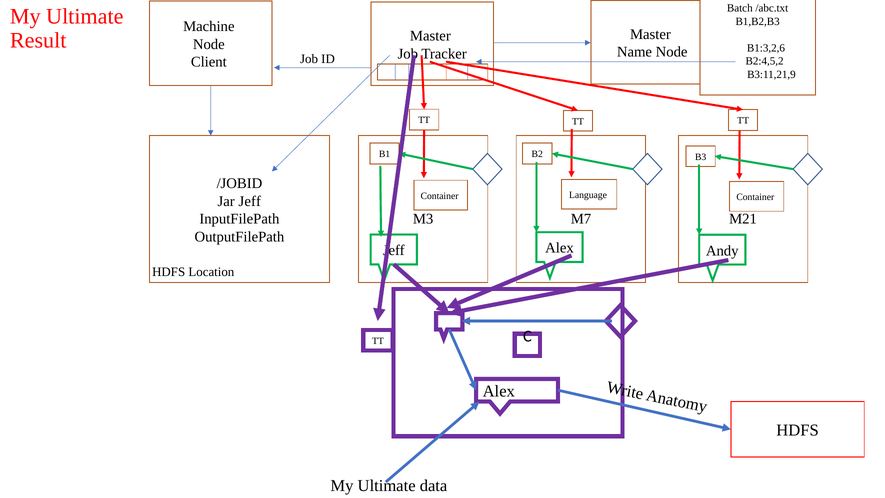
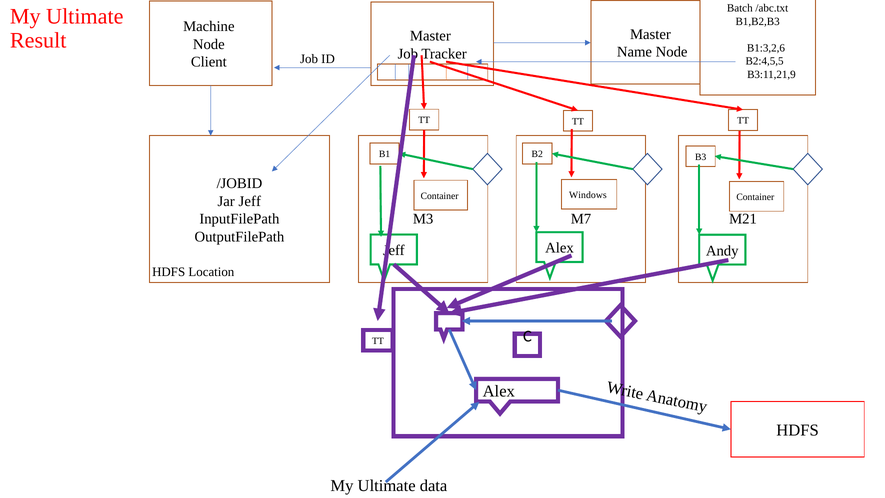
B2:4,5,2: B2:4,5,2 -> B2:4,5,5 (765, 61)
Language: Language -> Windows (588, 195)
